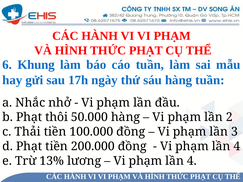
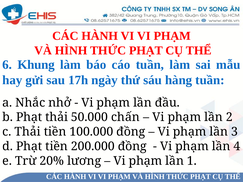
Phạt thôi: thôi -> thải (57, 117)
50.000 hàng: hàng -> chấn (125, 117)
13%: 13% -> 20% (52, 161)
4: 4 -> 1 (192, 161)
